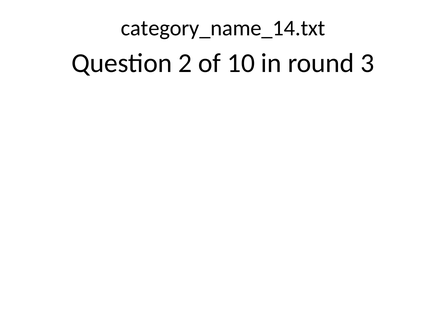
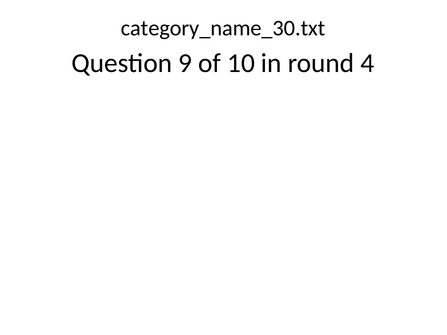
category_name_14.txt: category_name_14.txt -> category_name_30.txt (223, 28)
2: 2 -> 9 (185, 63)
3: 3 -> 4 (367, 63)
